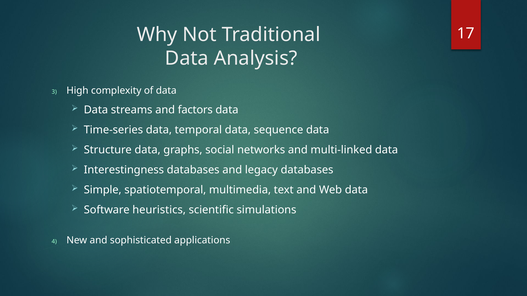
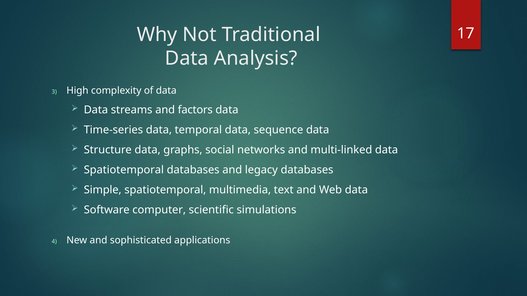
Interestingness: Interestingness -> Spatiotemporal (124, 170)
heuristics: heuristics -> computer (159, 210)
